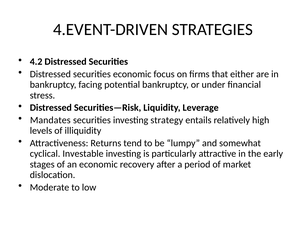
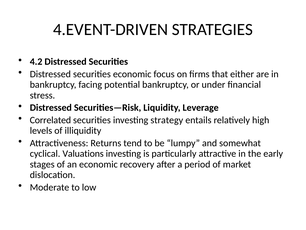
Mandates: Mandates -> Correlated (50, 120)
Investable: Investable -> Valuations (83, 153)
